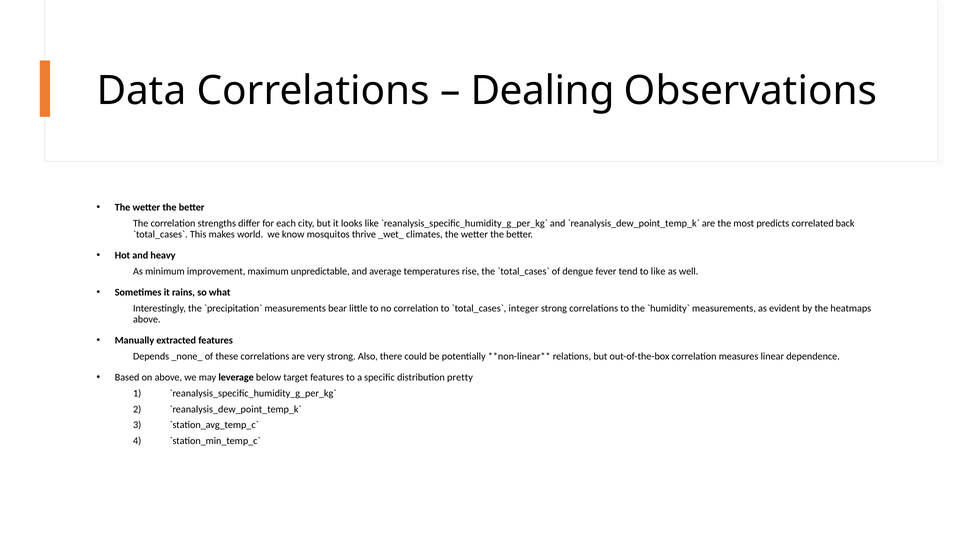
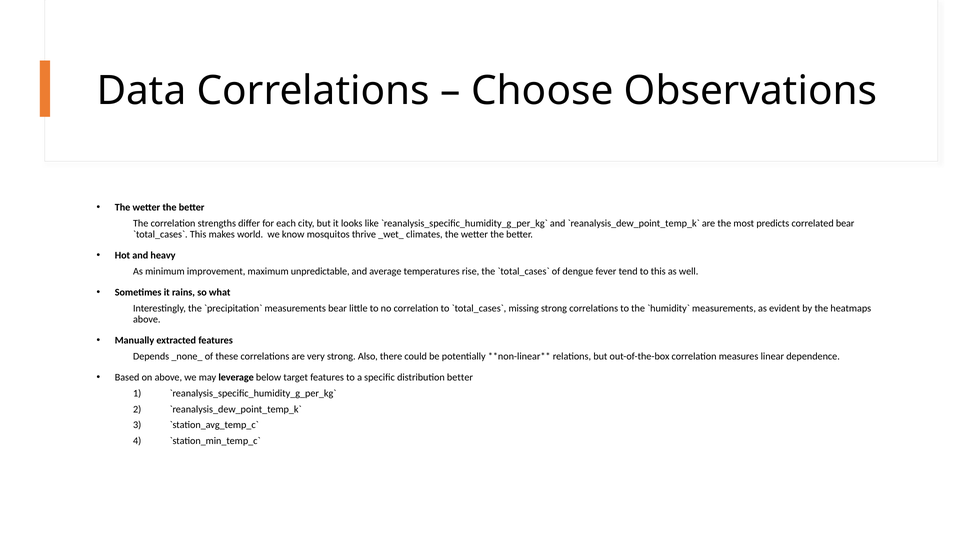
Dealing: Dealing -> Choose (542, 91)
correlated back: back -> bear (845, 223)
to like: like -> this (658, 271)
integer: integer -> missing (524, 308)
distribution pretty: pretty -> better (460, 378)
